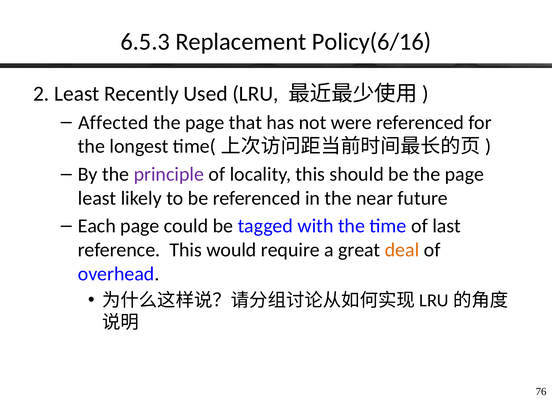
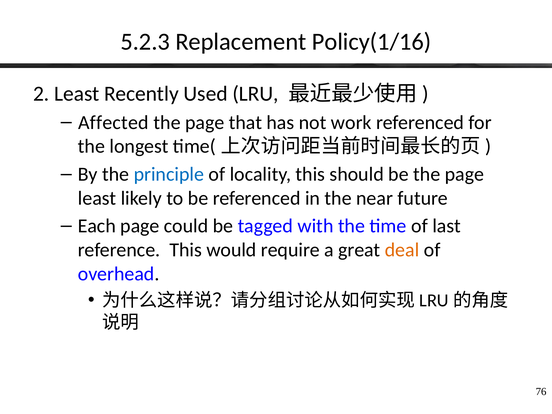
6.5.3: 6.5.3 -> 5.2.3 (145, 42)
Policy(6/16: Policy(6/16 -> Policy(1/16 (372, 42)
were: were -> work (351, 122)
principle colour: purple -> blue (169, 174)
